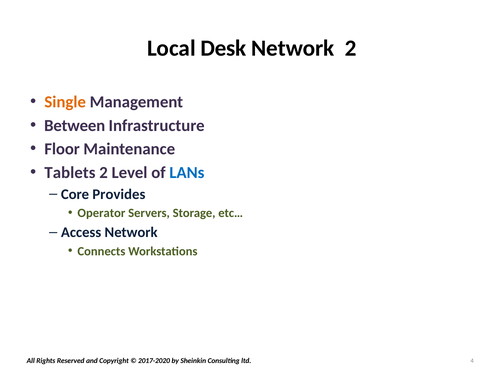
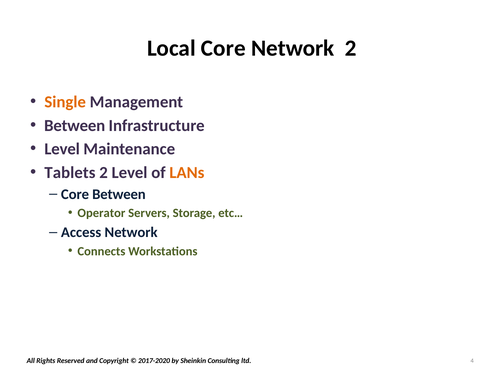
Local Desk: Desk -> Core (223, 48)
Floor: Floor -> Level (62, 149)
LANs colour: blue -> orange (187, 173)
Core Provides: Provides -> Between (119, 194)
